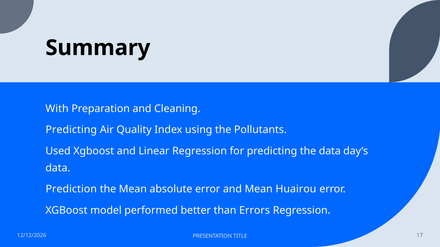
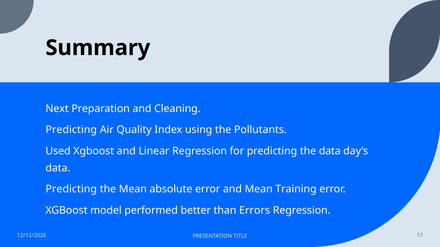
With: With -> Next (57, 109)
Prediction: Prediction -> Predicting (71, 189)
Huairou: Huairou -> Training (296, 189)
